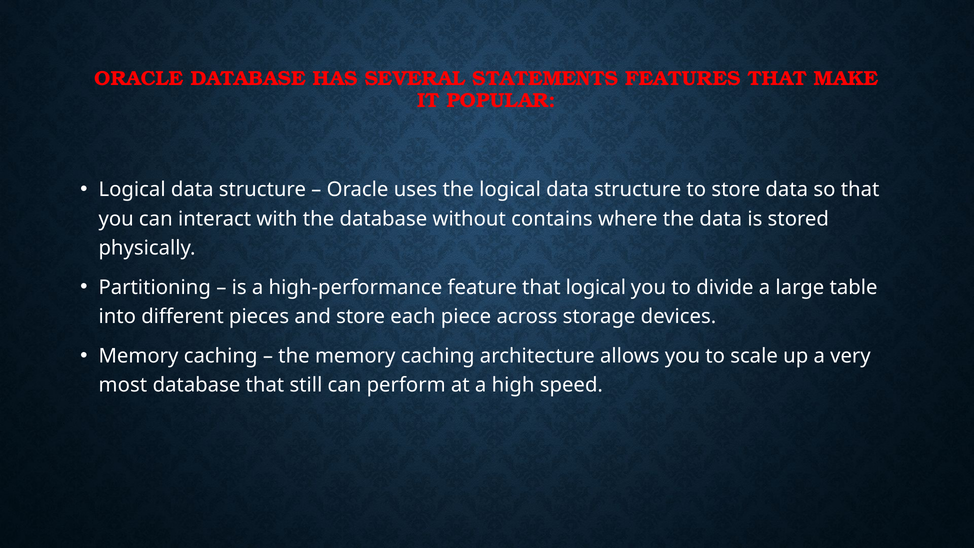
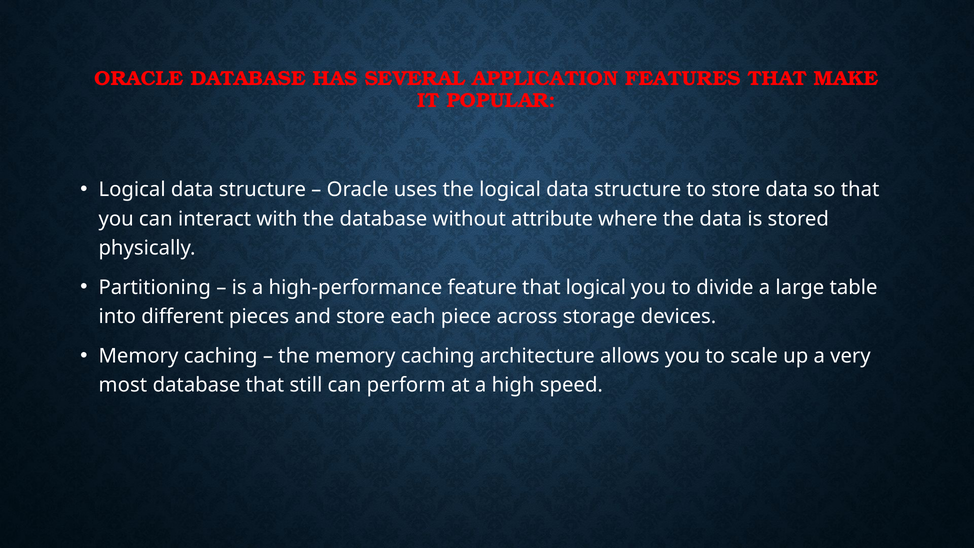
STATEMENTS: STATEMENTS -> APPLICATION (545, 78)
contains: contains -> attribute (552, 219)
